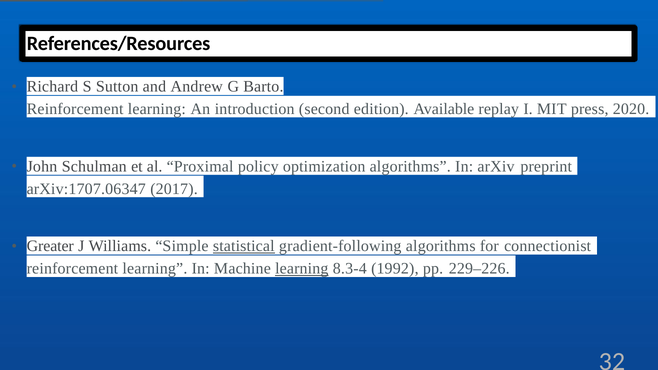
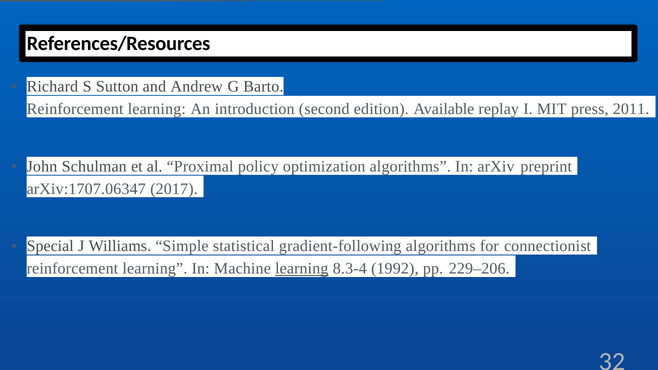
2020: 2020 -> 2011 (631, 109)
Greater: Greater -> Special (50, 246)
statistical underline: present -> none (244, 246)
229–226: 229–226 -> 229–206 (479, 268)
